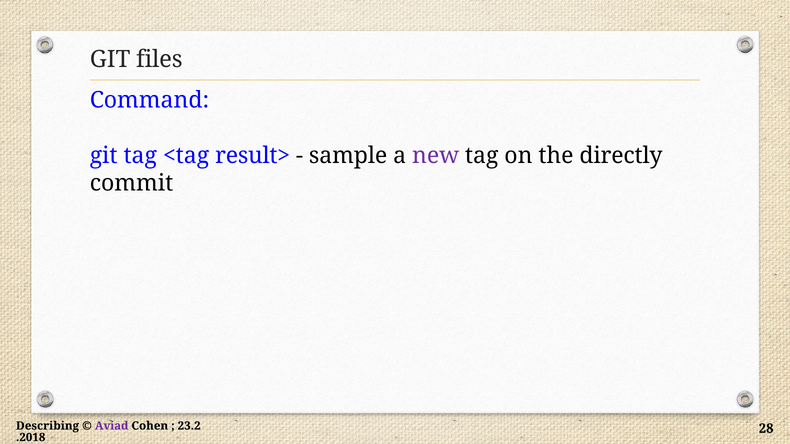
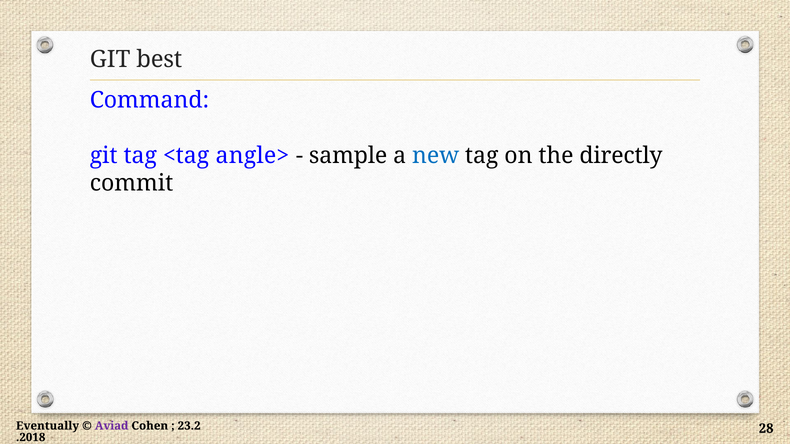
files: files -> best (159, 59)
result>: result> -> angle> (252, 156)
new colour: purple -> blue (436, 156)
Describing: Describing -> Eventually (48, 426)
